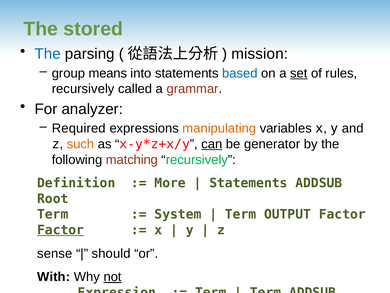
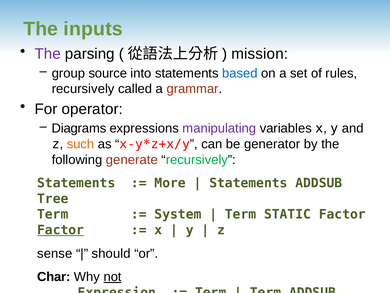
stored: stored -> inputs (93, 29)
The colour: blue -> purple (48, 54)
means: means -> source (108, 73)
set underline: present -> none (299, 73)
analyzer: analyzer -> operator (92, 109)
Required: Required -> Diagrams (79, 128)
manipulating colour: orange -> purple (219, 128)
can underline: present -> none (212, 144)
matching: matching -> generate (132, 159)
Definition: Definition -> Statements (76, 183)
Root: Root -> Tree (53, 198)
OUTPUT: OUTPUT -> STATIC (287, 214)
With: With -> Char (54, 276)
